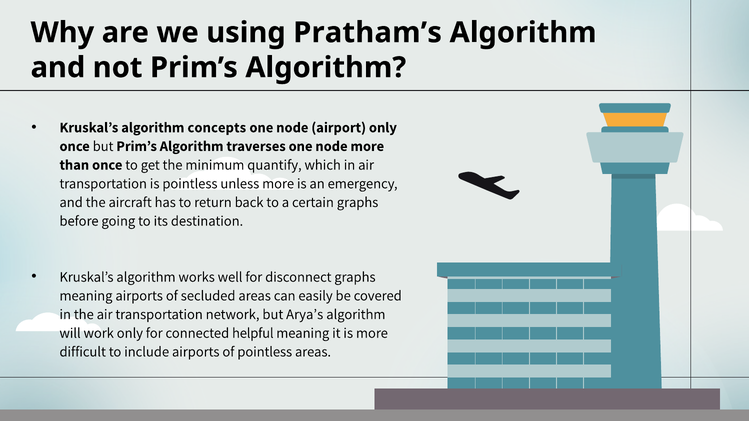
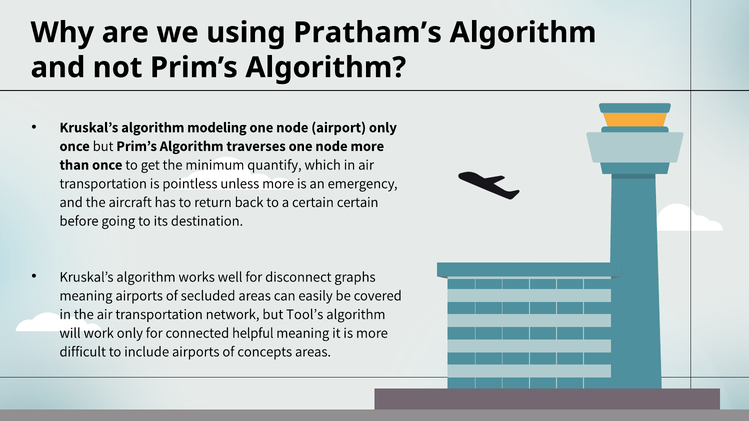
concepts: concepts -> modeling (217, 128)
certain graphs: graphs -> certain (358, 202)
Arya’s: Arya’s -> Tool’s (305, 315)
of pointless: pointless -> concepts (265, 352)
